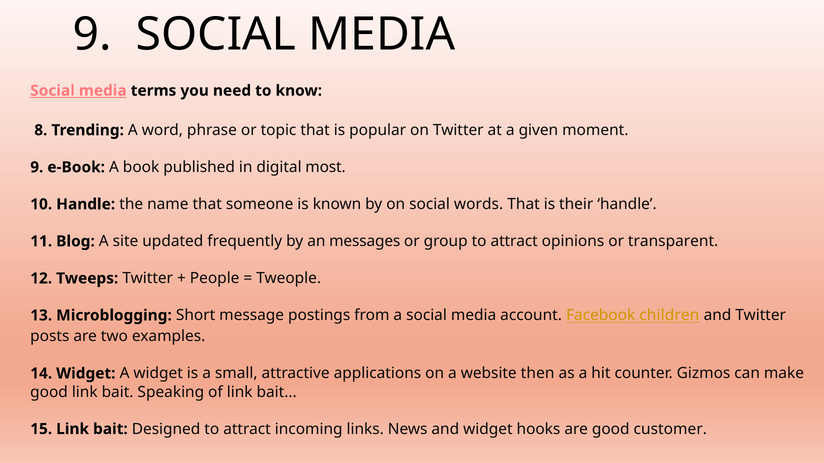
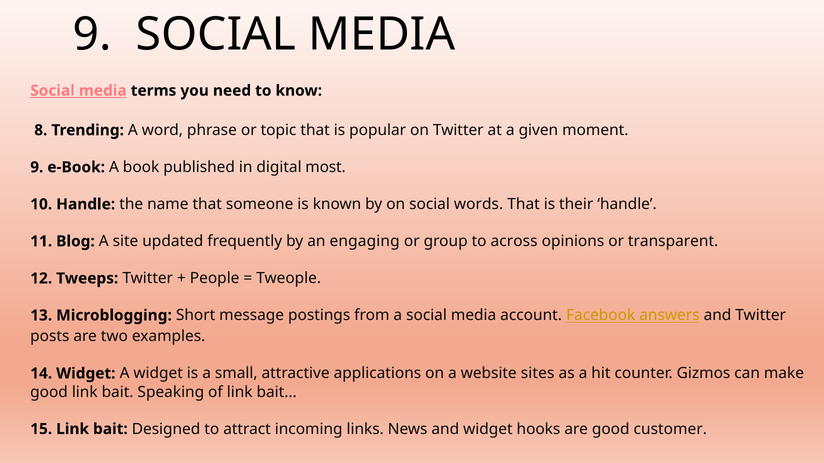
messages: messages -> engaging (365, 242)
group to attract: attract -> across (514, 242)
children: children -> answers (669, 316)
then: then -> sites (538, 374)
